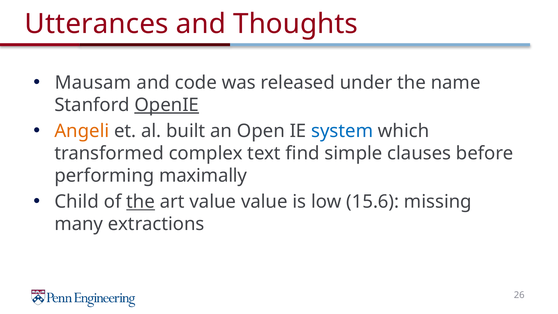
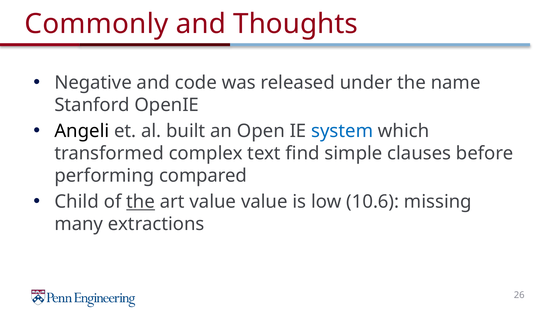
Utterances: Utterances -> Commonly (96, 24)
Mausam: Mausam -> Negative (93, 83)
OpenIE underline: present -> none (167, 105)
Angeli colour: orange -> black (82, 131)
maximally: maximally -> compared (203, 176)
15.6: 15.6 -> 10.6 (373, 202)
